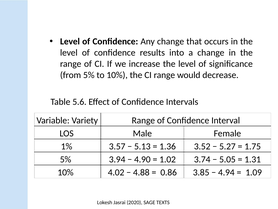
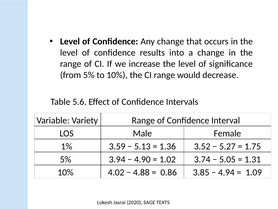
3.57: 3.57 -> 3.59 (117, 146)
